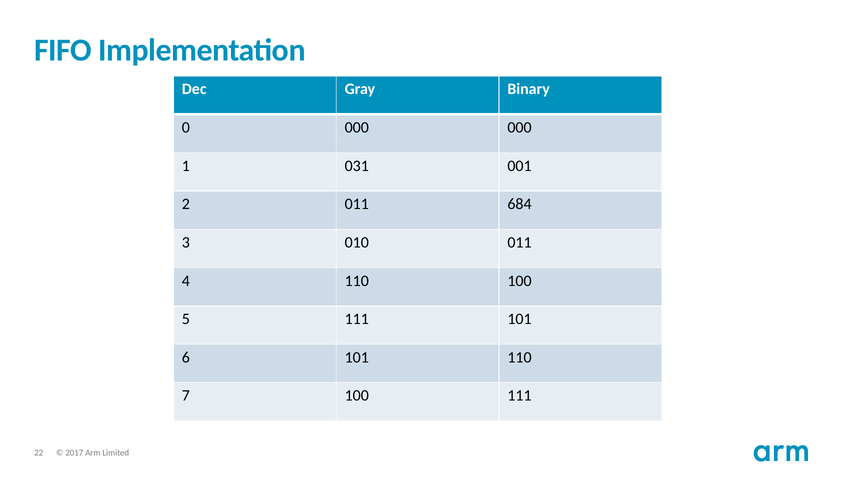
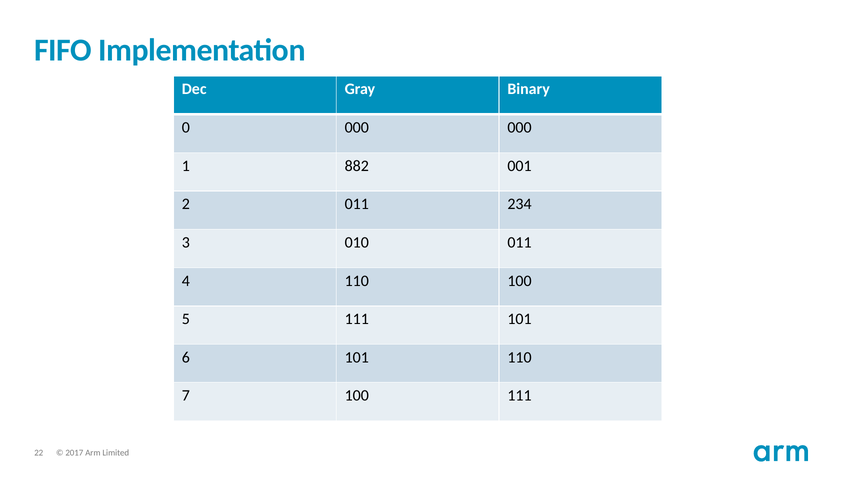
031: 031 -> 882 (357, 166)
684: 684 -> 234 (519, 204)
